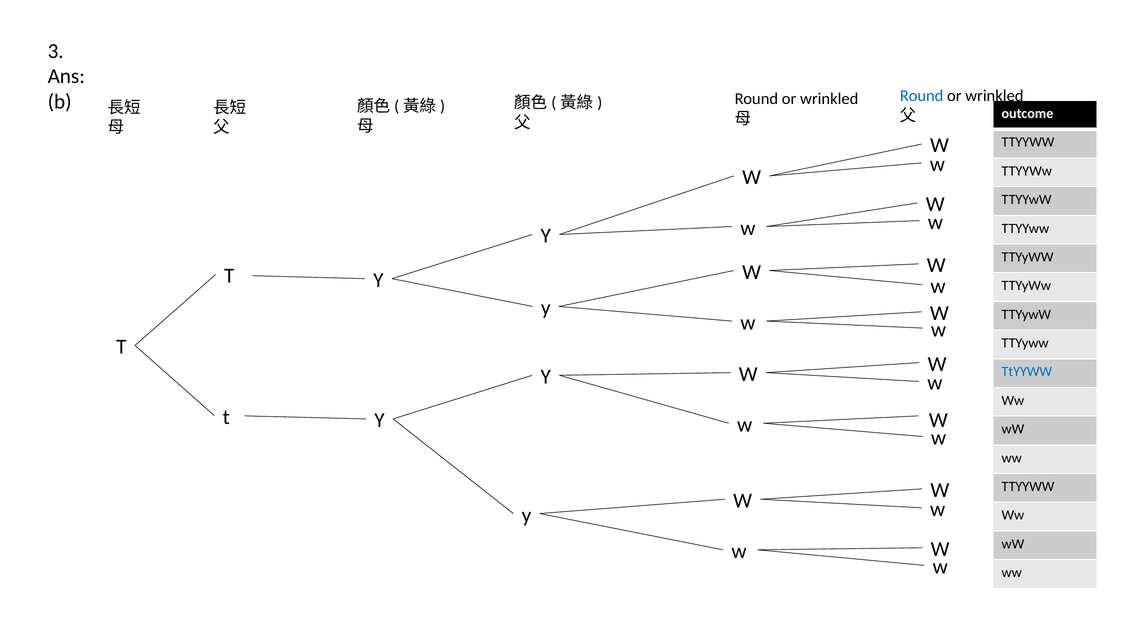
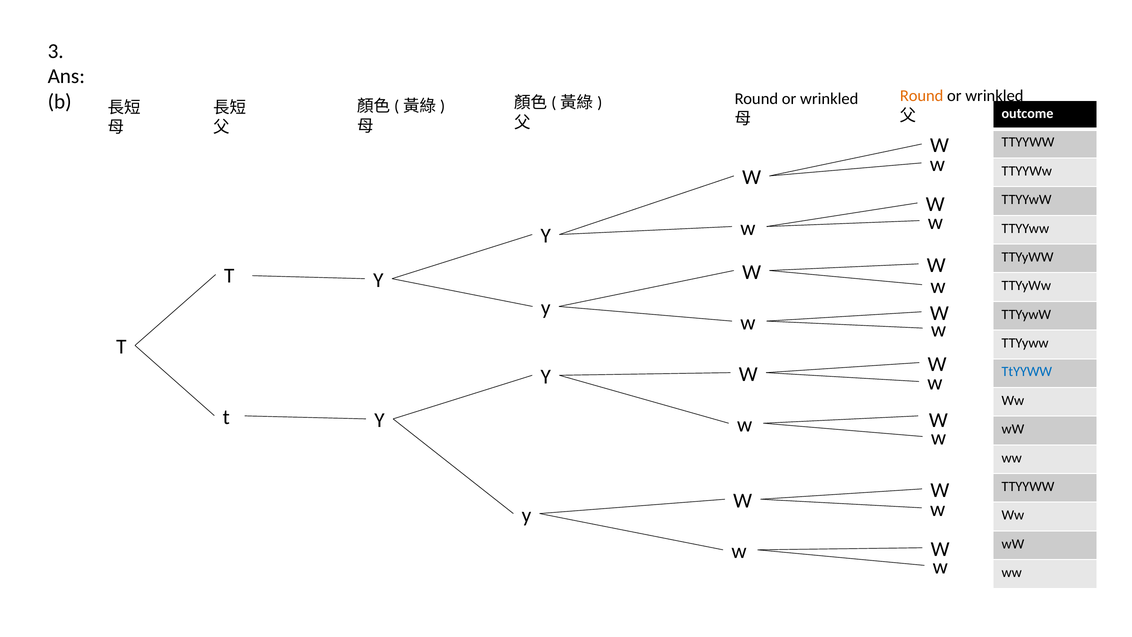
Round colour: blue -> orange (922, 96)
